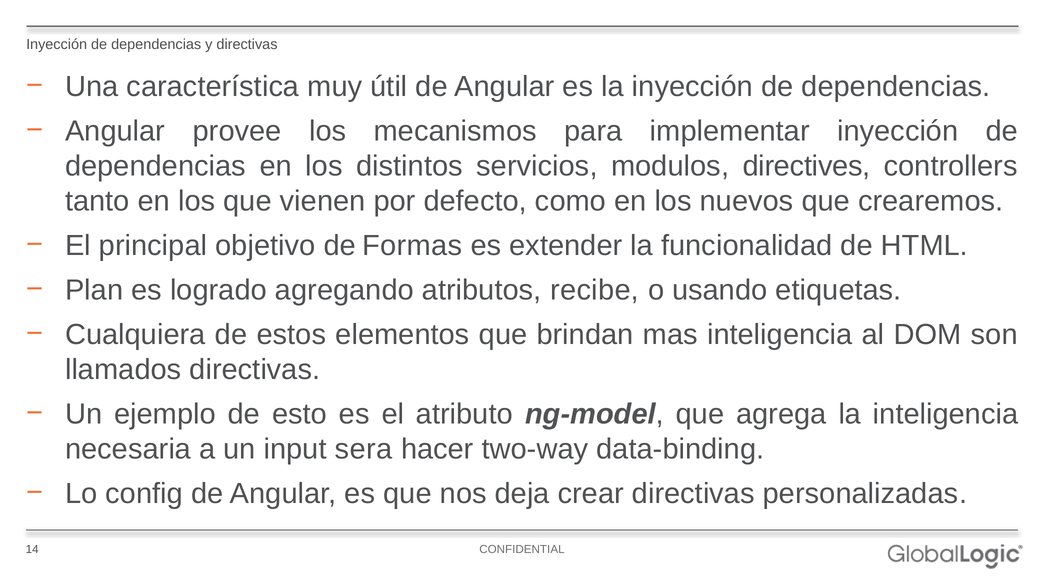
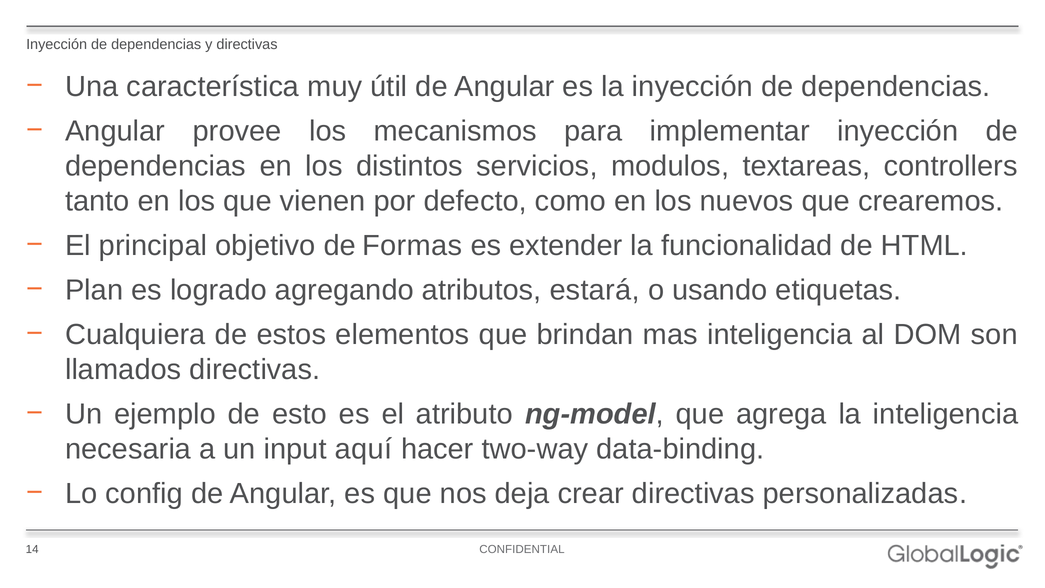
directives: directives -> textareas (806, 166)
recibe: recibe -> estará (595, 290)
sera: sera -> aquí (364, 449)
